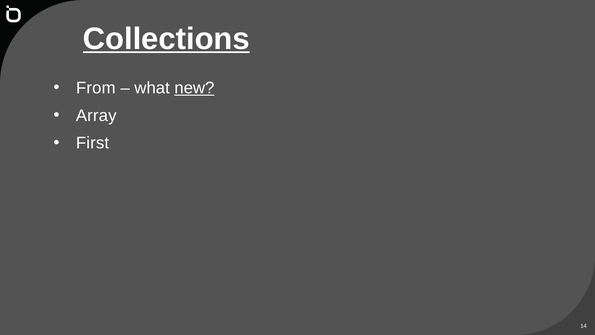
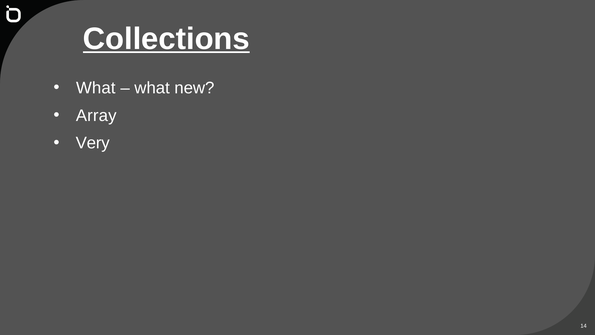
From: From -> What (96, 88)
new underline: present -> none (194, 88)
First: First -> Very (93, 143)
